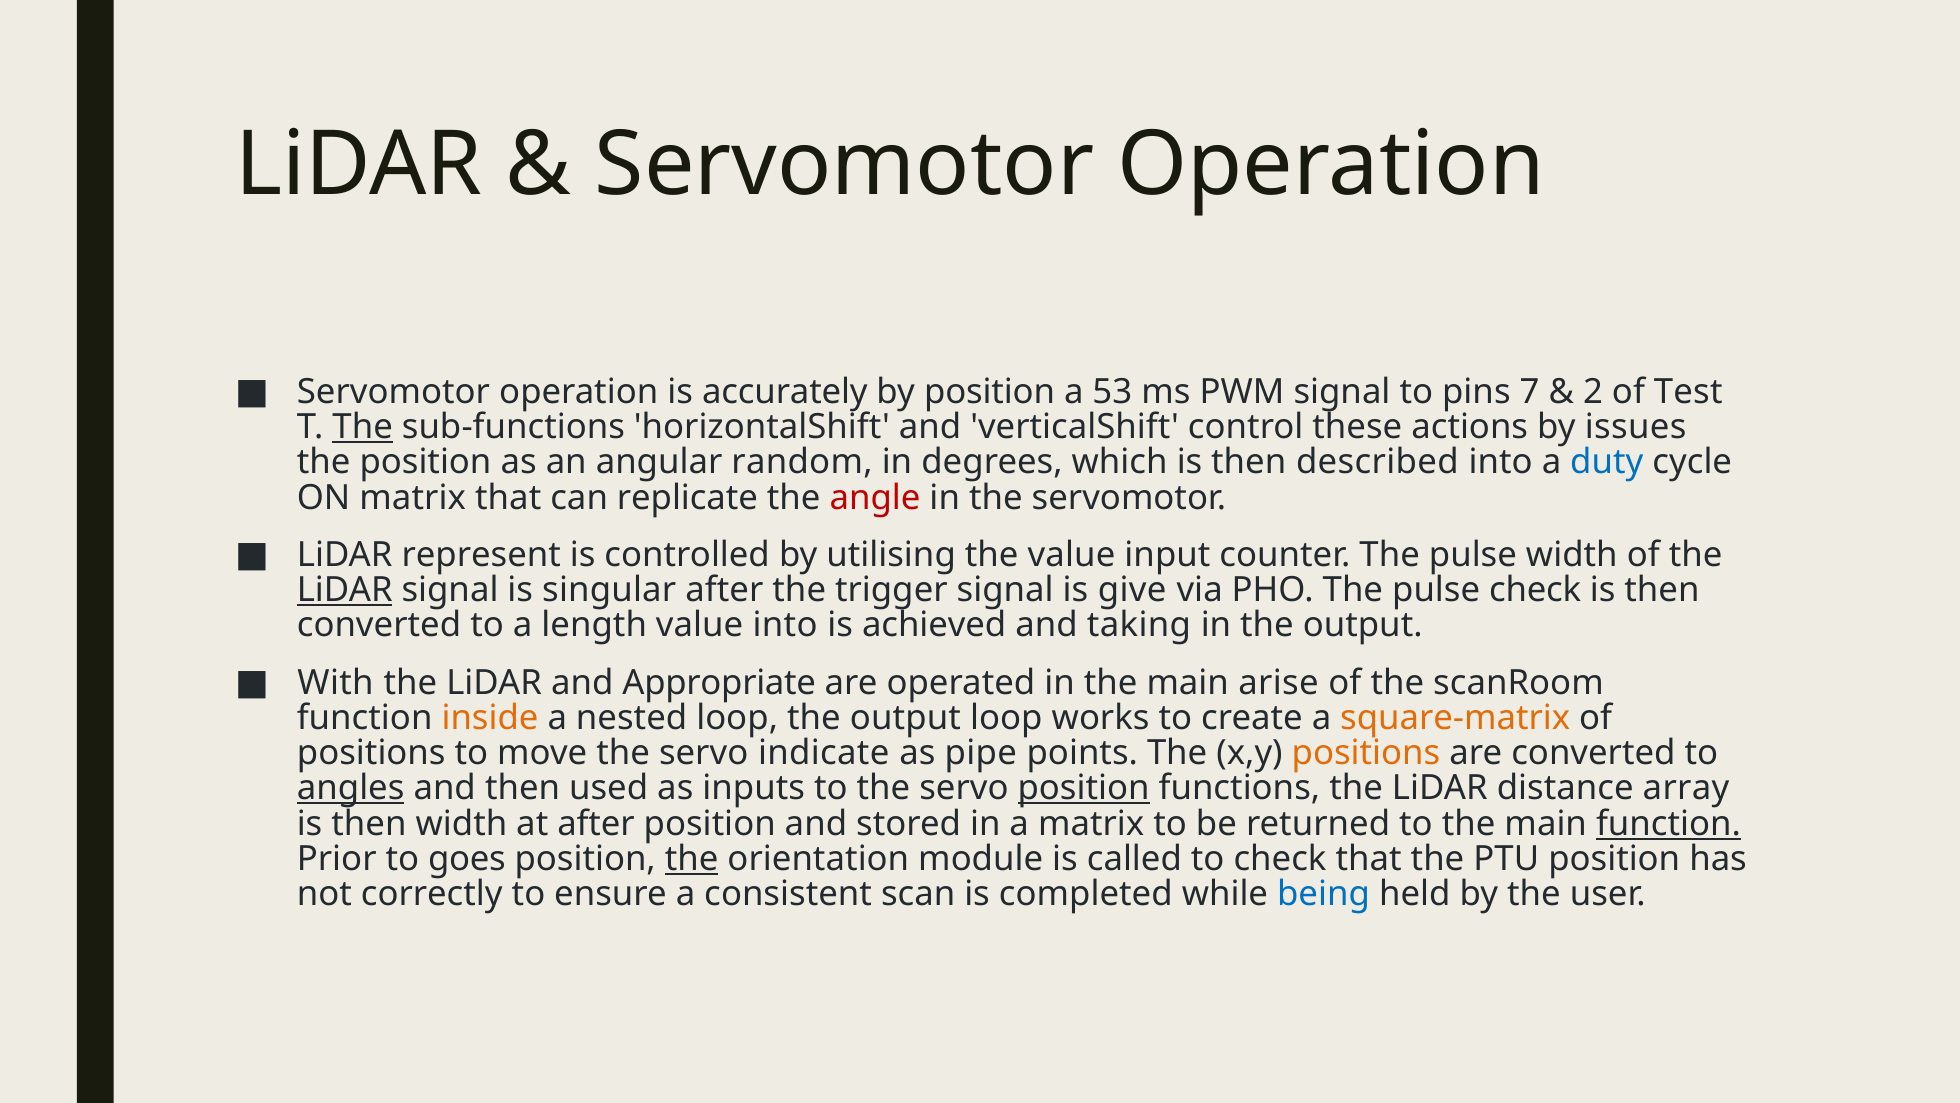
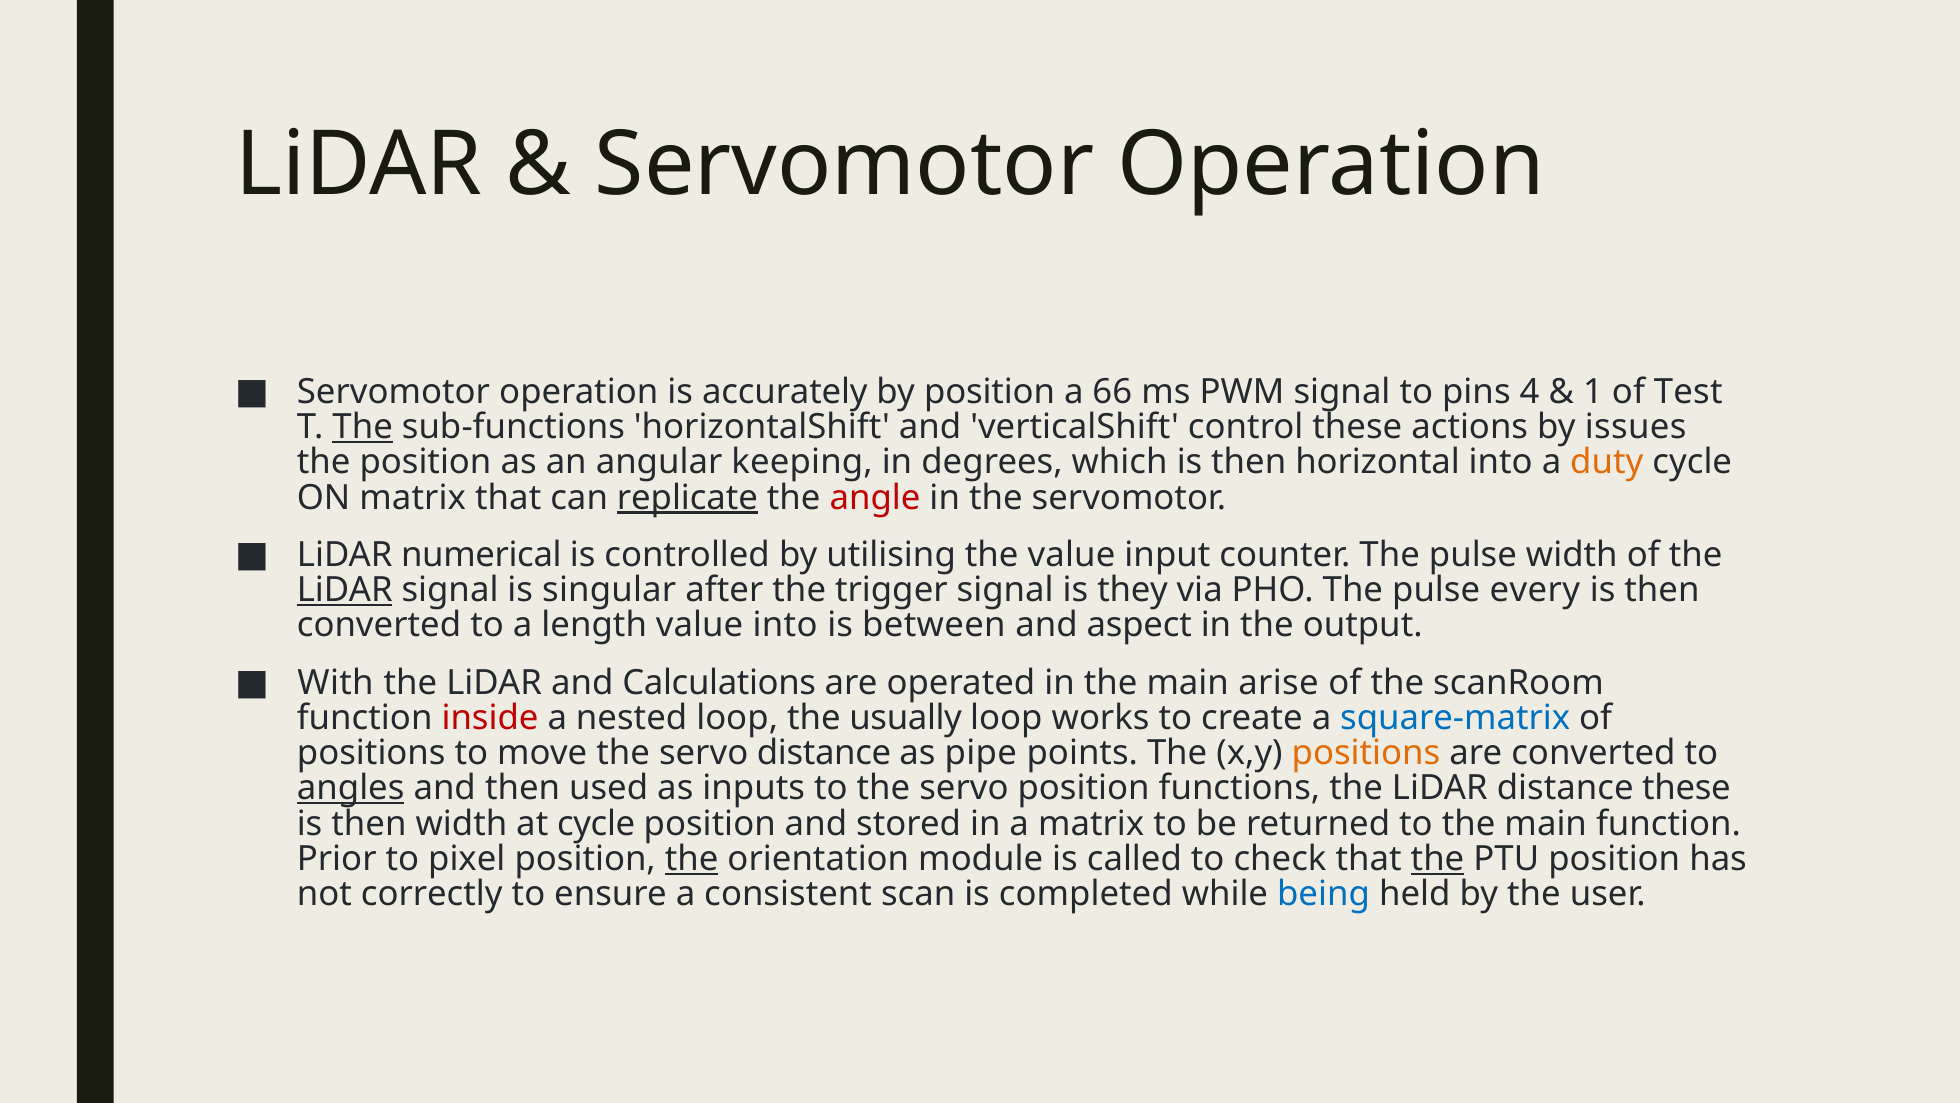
53: 53 -> 66 (1112, 392)
7: 7 -> 4 (1530, 392)
2: 2 -> 1 (1593, 392)
random: random -> keeping (802, 462)
described: described -> horizontal (1378, 462)
duty colour: blue -> orange (1607, 462)
replicate underline: none -> present (687, 497)
represent: represent -> numerical (481, 555)
give: give -> they (1133, 590)
pulse check: check -> every (1535, 590)
achieved: achieved -> between (934, 625)
taking: taking -> aspect (1139, 625)
Appropriate: Appropriate -> Calculations (719, 682)
inside colour: orange -> red (490, 718)
loop the output: output -> usually (906, 718)
square-matrix colour: orange -> blue (1455, 718)
servo indicate: indicate -> distance (824, 753)
position underline: present -> none (1084, 788)
distance array: array -> these (1686, 788)
at after: after -> cycle (596, 823)
function underline: present -> none (1668, 823)
goes: goes -> pixel (467, 858)
the underline: none -> present (1438, 858)
